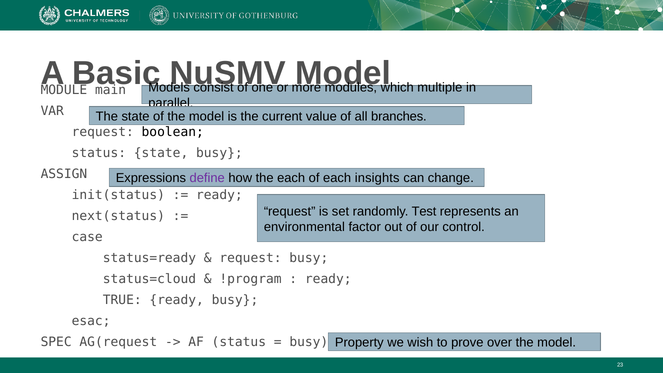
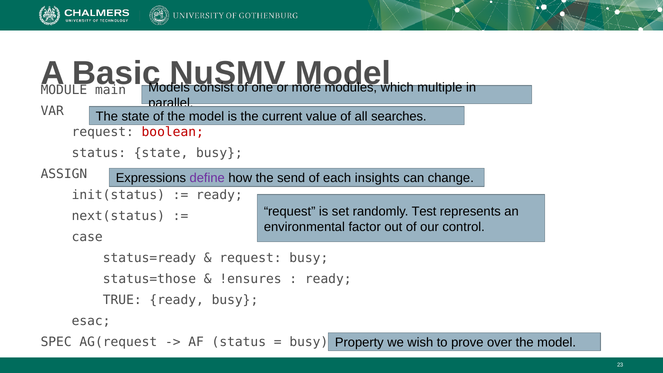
branches: branches -> searches (399, 116)
boolean colour: black -> red (173, 132)
the each: each -> send (291, 178)
status=cloud: status=cloud -> status=those (149, 279)
!program: !program -> !ensures (250, 279)
